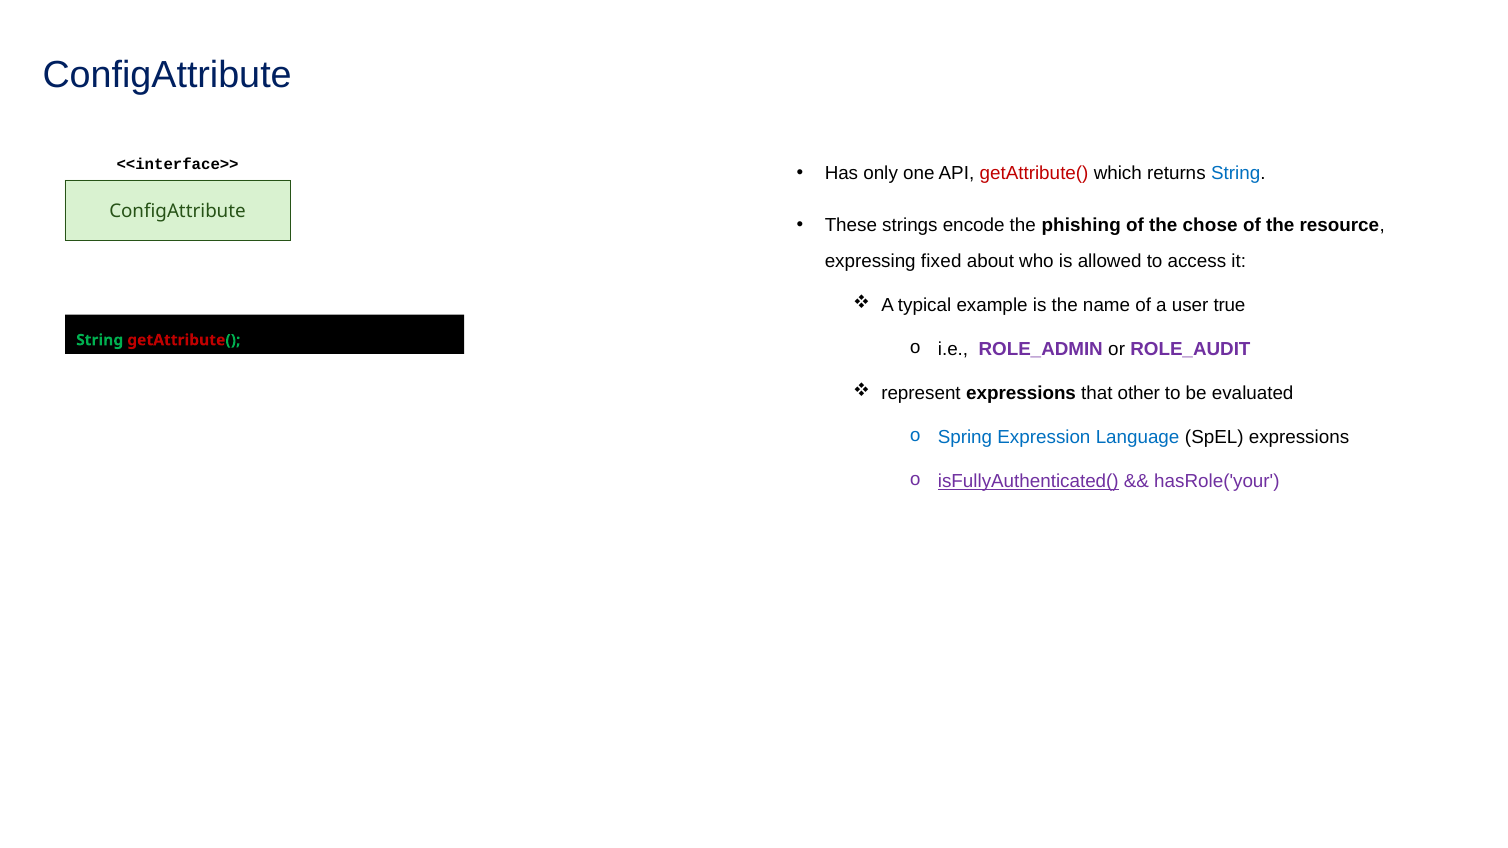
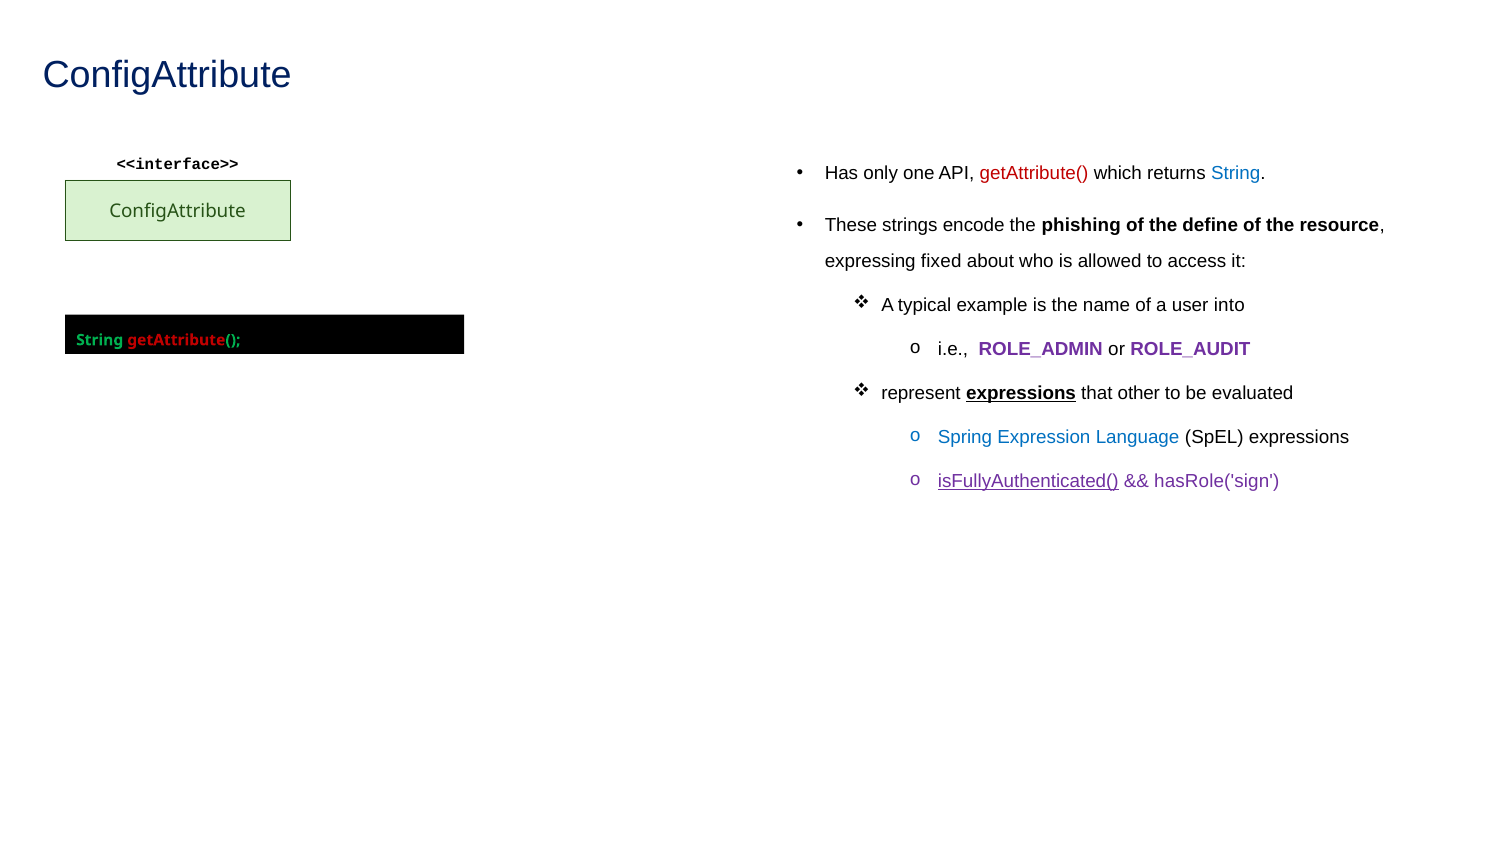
chose: chose -> define (1210, 226)
true: true -> into (1229, 306)
expressions underline: none -> present (1021, 394)
hasRole('your: hasRole('your -> hasRole('sign (1217, 482)
